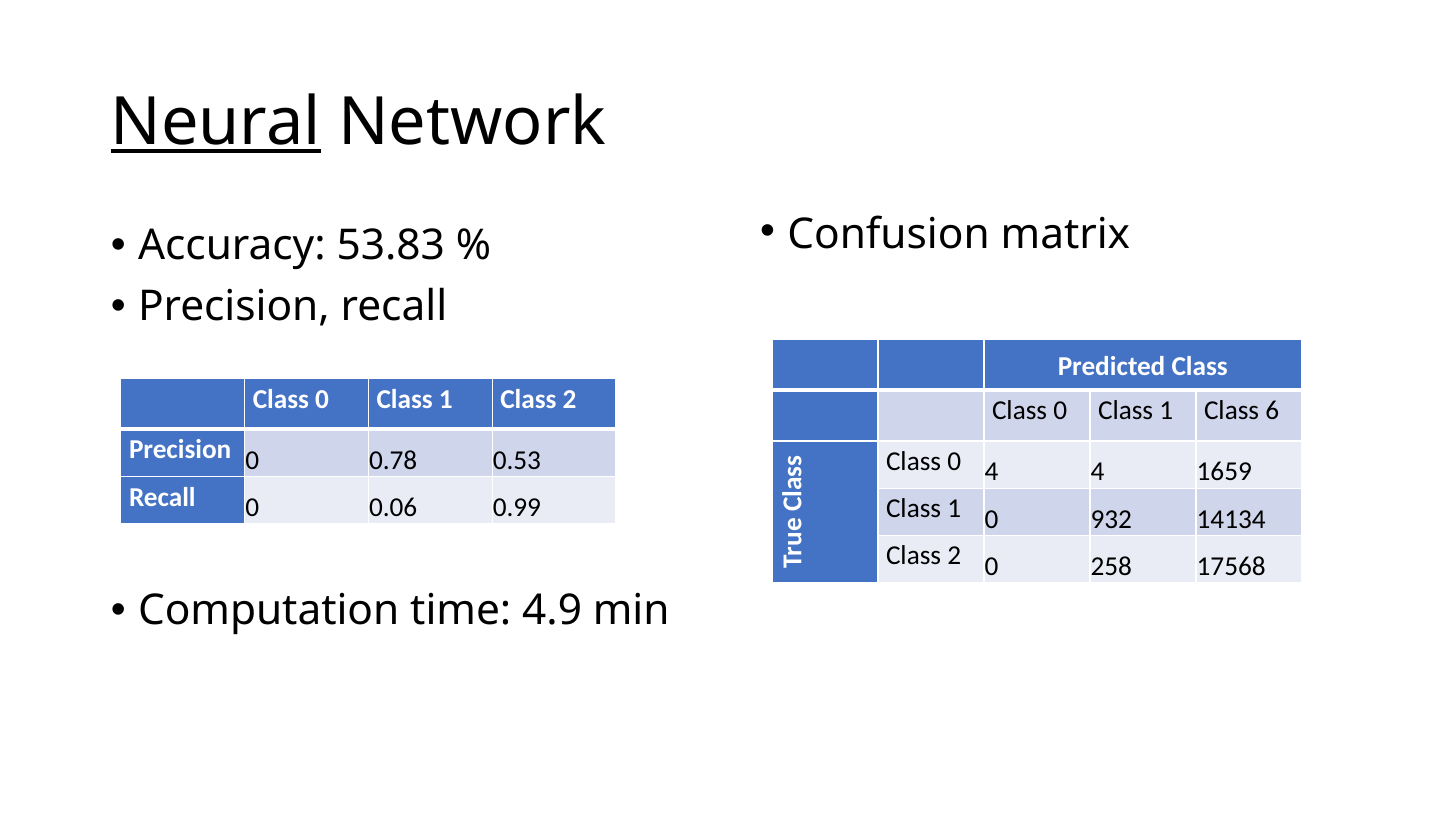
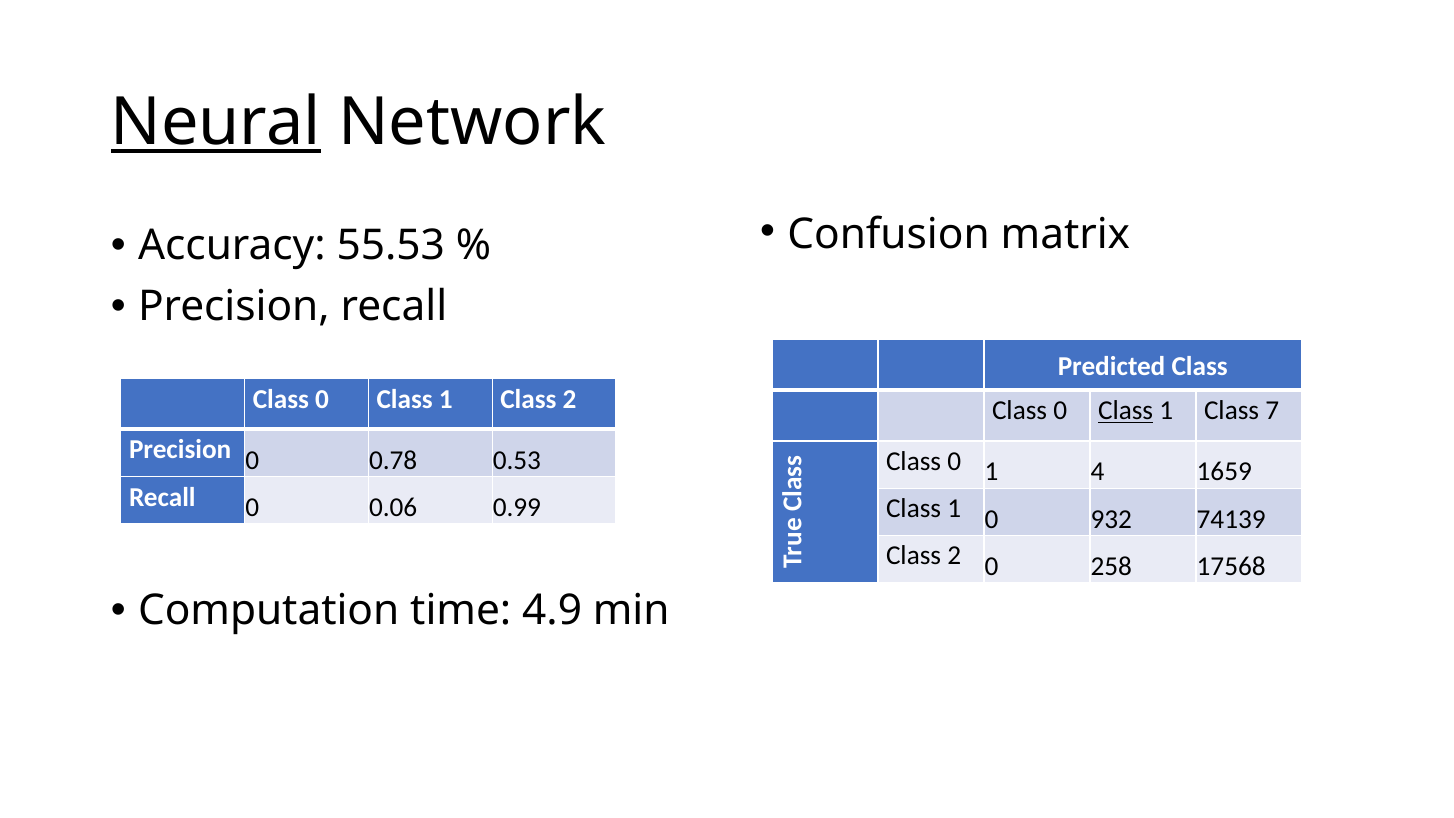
53.83: 53.83 -> 55.53 (391, 246)
Class underline: none -> present (1126, 411)
6: 6 -> 7 (1272, 411)
0 4: 4 -> 1 (992, 472)
14134: 14134 -> 74139 (1231, 519)
